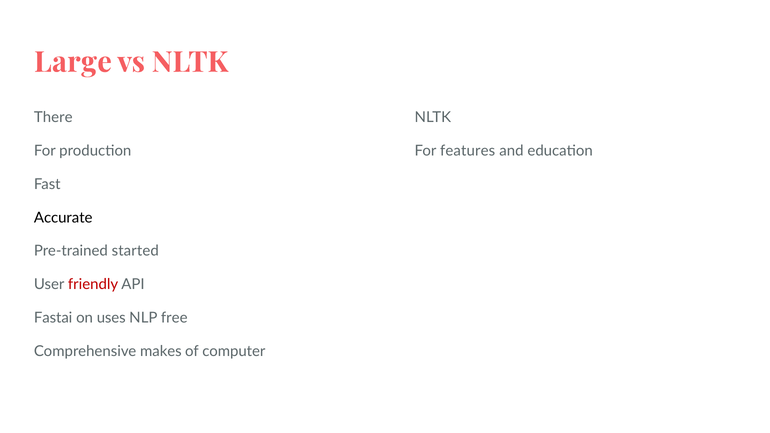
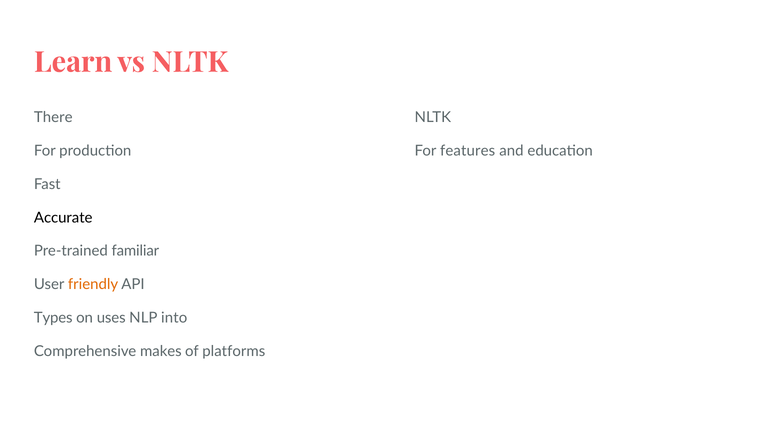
Large: Large -> Learn (73, 62)
started: started -> familiar (135, 251)
friendly colour: red -> orange (93, 285)
Fastai: Fastai -> Types (53, 318)
free: free -> into (174, 318)
computer: computer -> platforms (234, 352)
